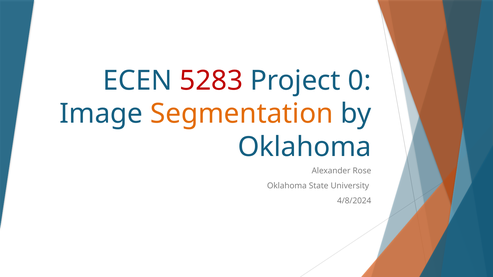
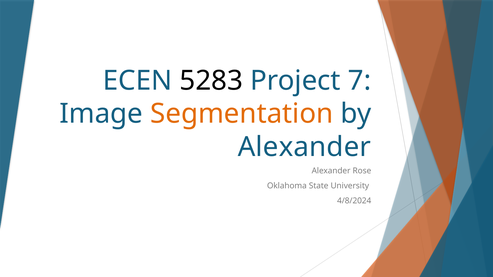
5283 colour: red -> black (211, 81)
0: 0 -> 7 (359, 81)
Oklahoma: Oklahoma -> Alexander (304, 147)
